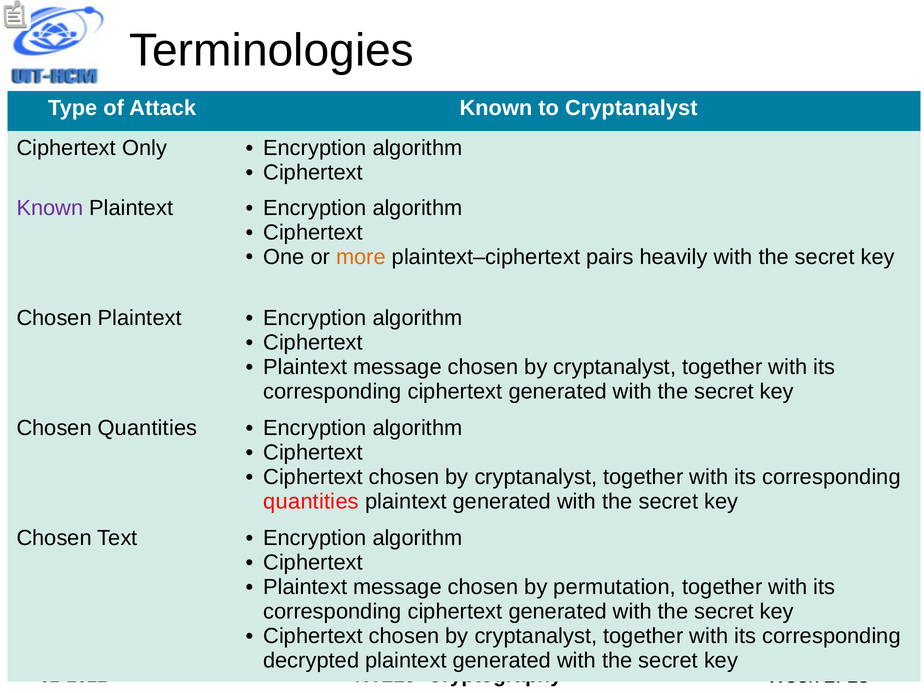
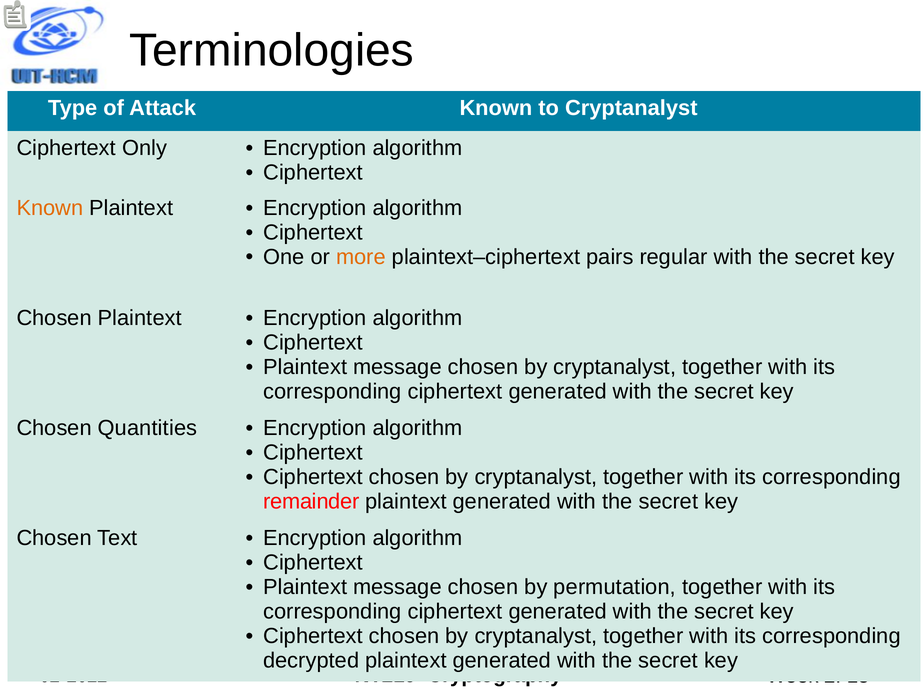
Known colour: purple -> orange (50, 208)
heavily: heavily -> regular (674, 257)
quantities: quantities -> remainder (311, 502)
